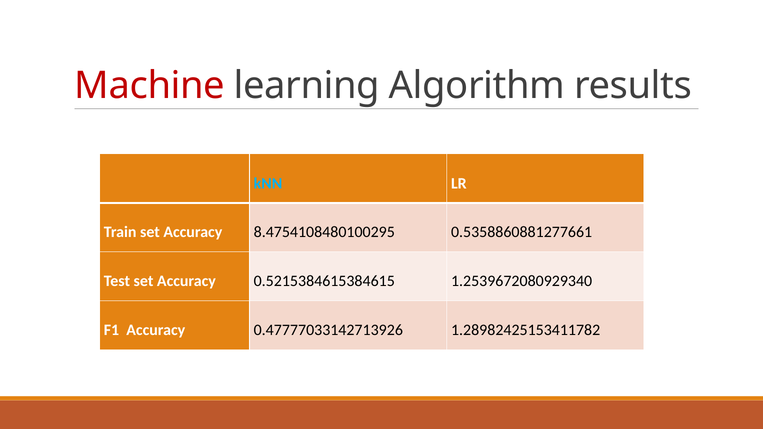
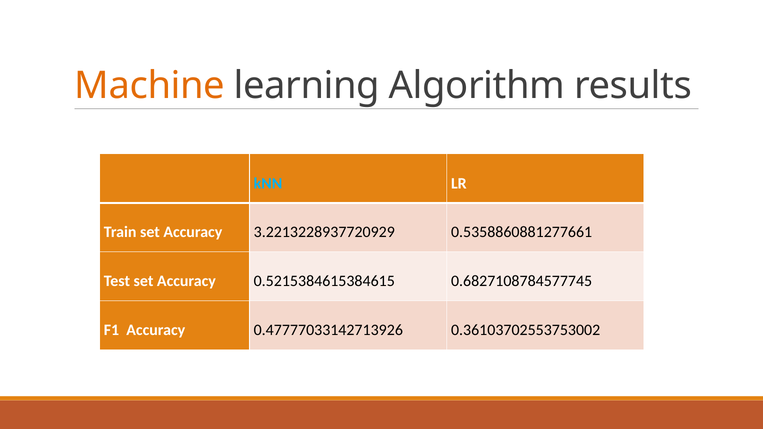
Machine colour: red -> orange (150, 85)
8.4754108480100295: 8.4754108480100295 -> 3.2213228937720929 (324, 232)
1.2539672080929340: 1.2539672080929340 -> 0.6827108784577745 (522, 281)
1.28982425153411782: 1.28982425153411782 -> 0.36103702553753002 (526, 330)
